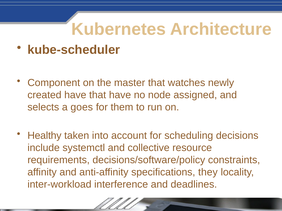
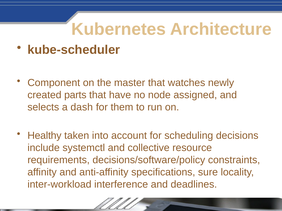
created have: have -> parts (75, 95)
goes: goes -> dash (82, 107)
they: they -> sure (208, 173)
